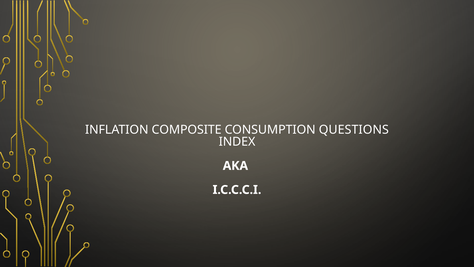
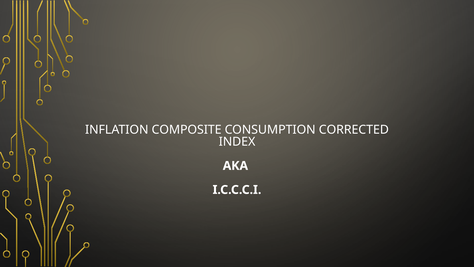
QUESTIONS: QUESTIONS -> CORRECTED (354, 130)
